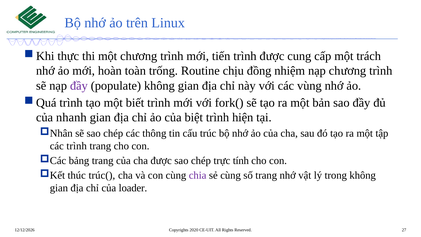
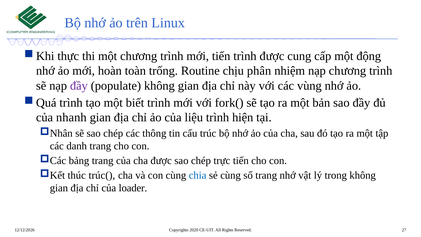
trách: trách -> động (369, 56)
đồng: đồng -> phân (259, 71)
biệt: biệt -> liệu (194, 118)
các trình: trình -> danh (77, 146)
trực tính: tính -> tiến (241, 161)
chia colour: purple -> blue (198, 175)
